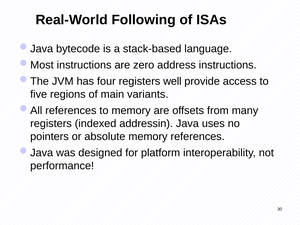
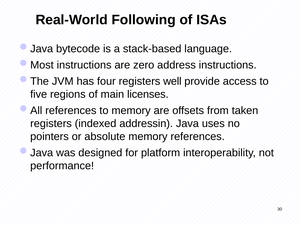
variants: variants -> licenses (148, 94)
many: many -> taken (245, 110)
